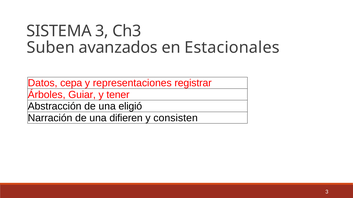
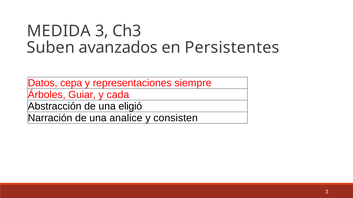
SISTEMA: SISTEMA -> MEDIDA (59, 31)
Estacionales: Estacionales -> Persistentes (232, 48)
registrar: registrar -> siempre (193, 83)
tener: tener -> cada (118, 95)
difieren: difieren -> analice (126, 118)
